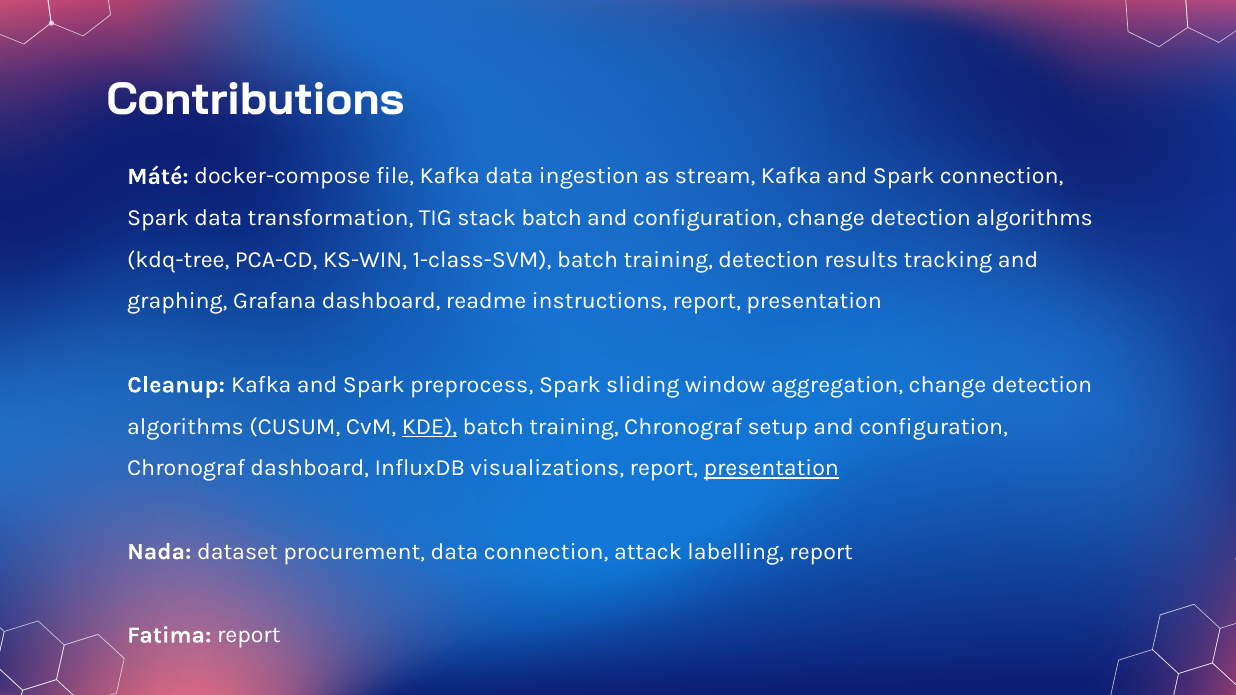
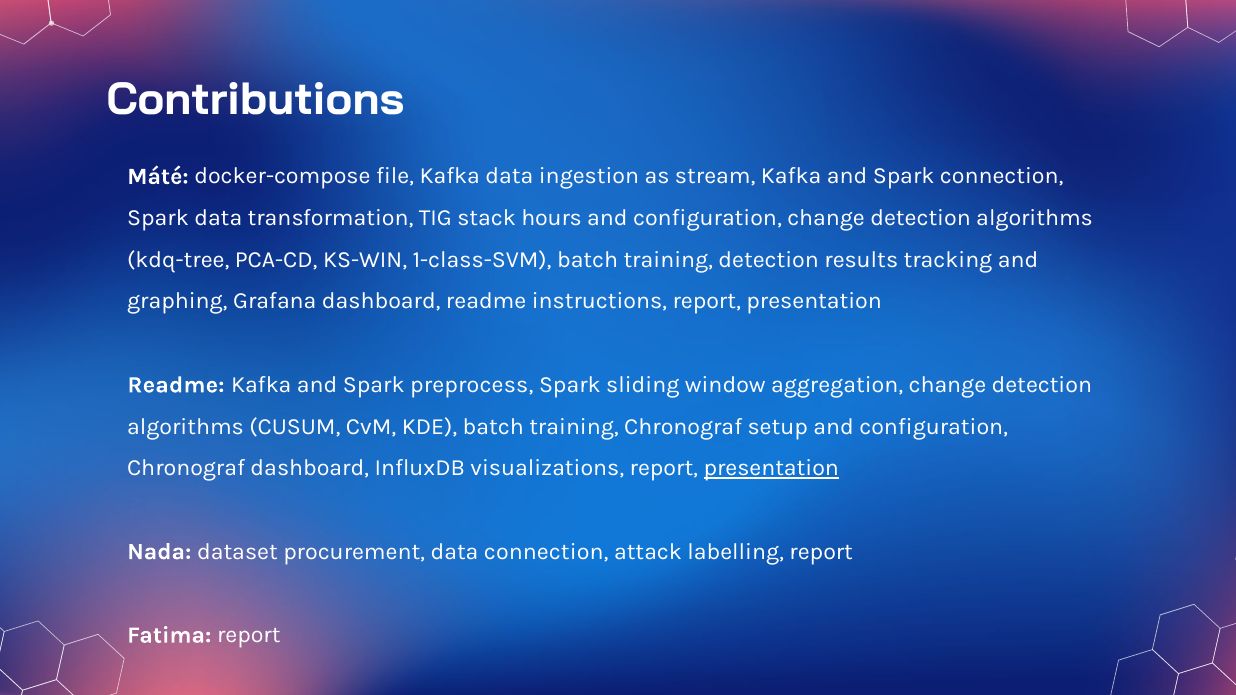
stack batch: batch -> hours (552, 218)
Cleanup: Cleanup -> Readme (176, 385)
KDE underline: present -> none (429, 427)
